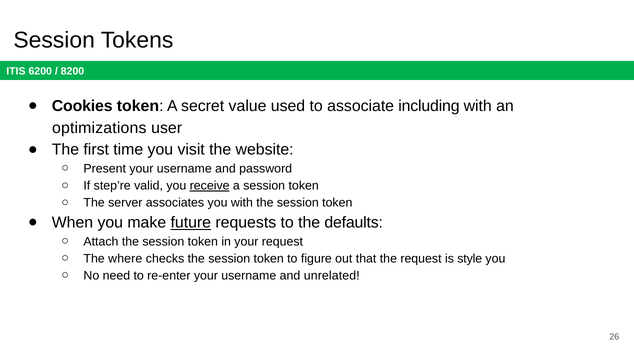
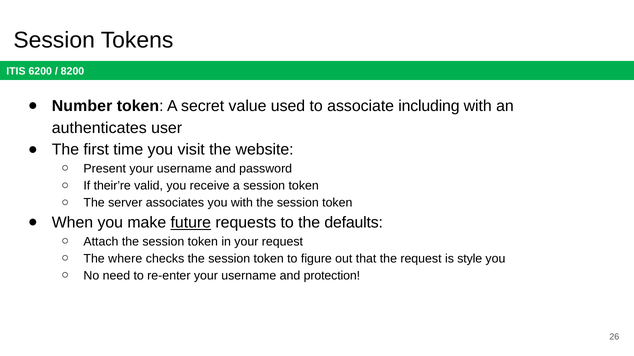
Cookies: Cookies -> Number (82, 106)
optimizations: optimizations -> authenticates (99, 128)
step’re: step’re -> their’re (112, 186)
receive underline: present -> none (210, 186)
unrelated: unrelated -> protection (332, 276)
